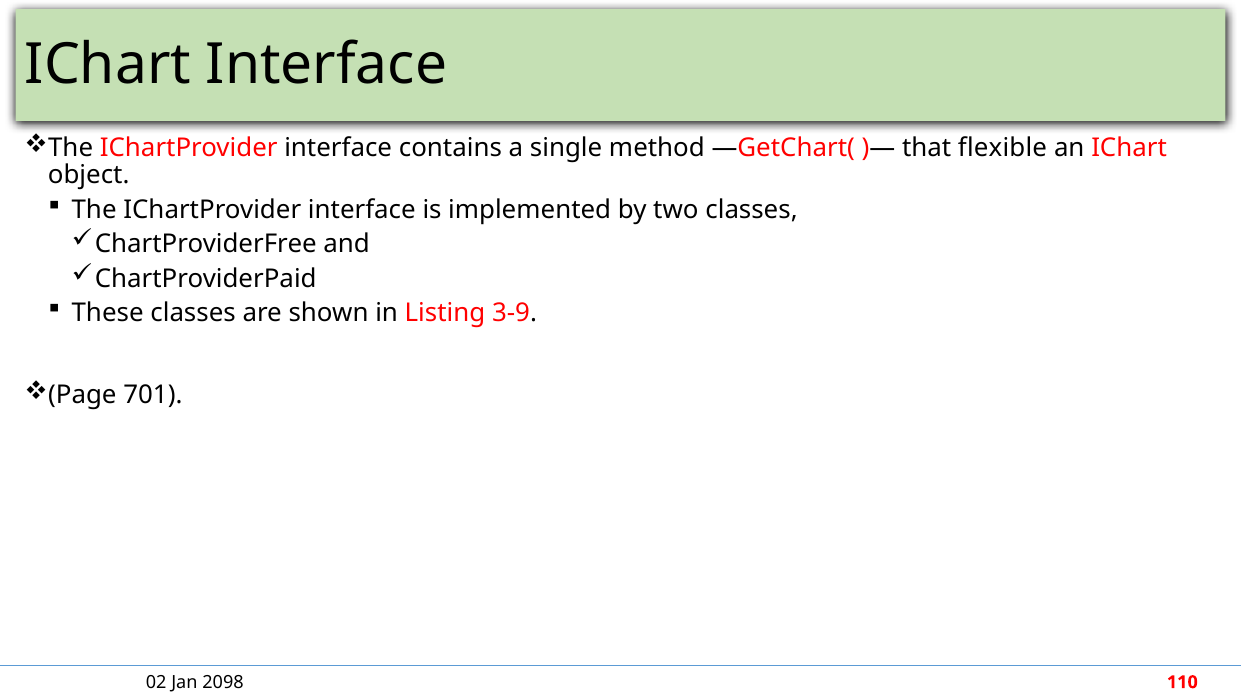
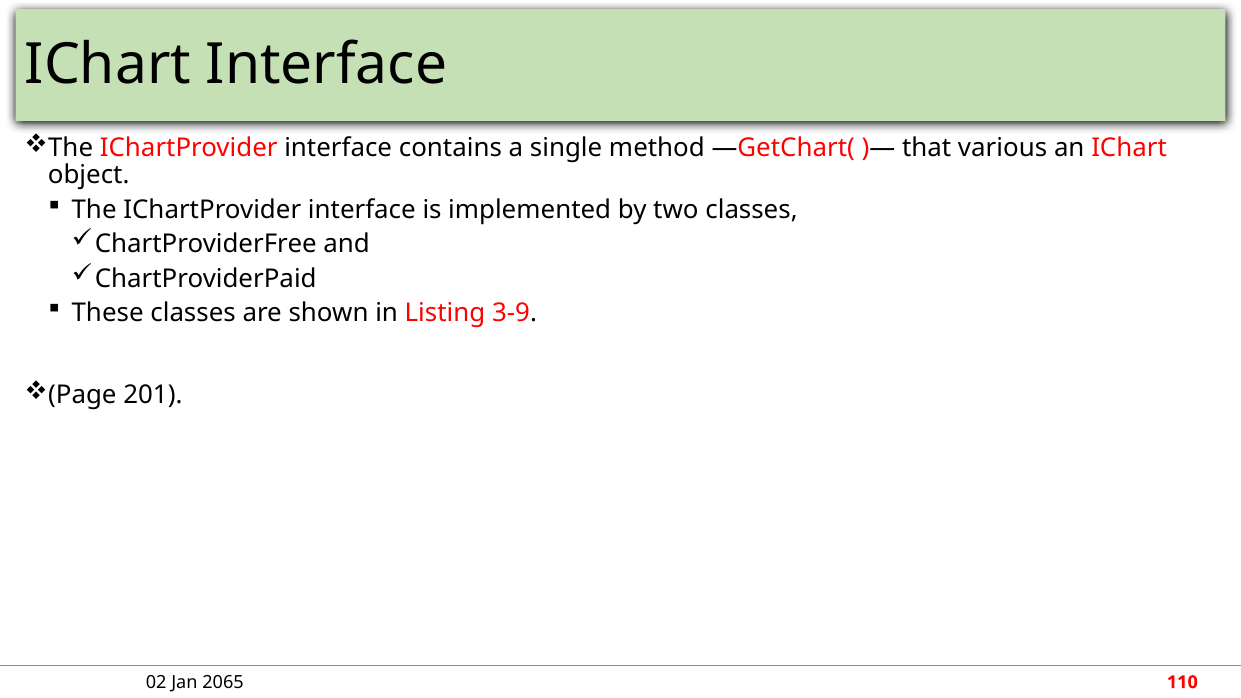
flexible: flexible -> various (1003, 147)
701: 701 -> 201 (153, 395)
2098: 2098 -> 2065 (223, 682)
